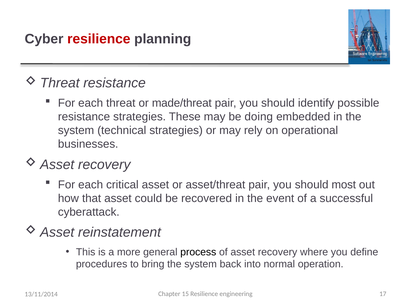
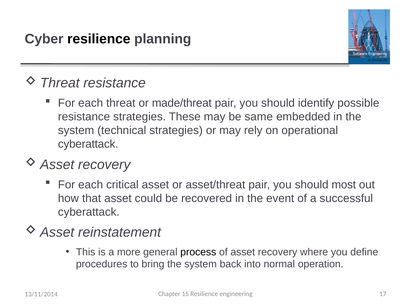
resilience colour: red -> black (99, 39)
doing: doing -> same (259, 117)
businesses: businesses -> cyberattack (88, 144)
